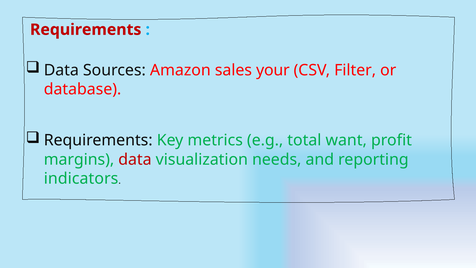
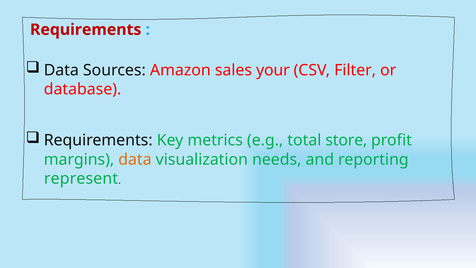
want: want -> store (346, 140)
data colour: red -> orange (135, 159)
indicators: indicators -> represent (81, 178)
